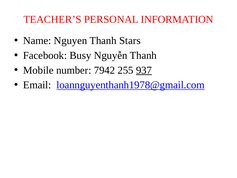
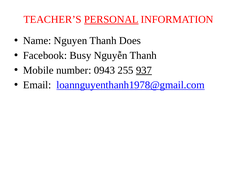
PERSONAL underline: none -> present (111, 19)
Stars: Stars -> Does (130, 41)
7942: 7942 -> 0943 (104, 70)
